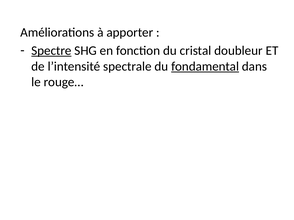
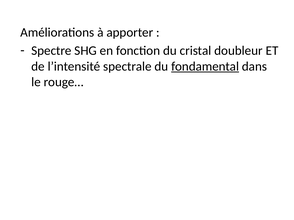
Spectre underline: present -> none (51, 51)
